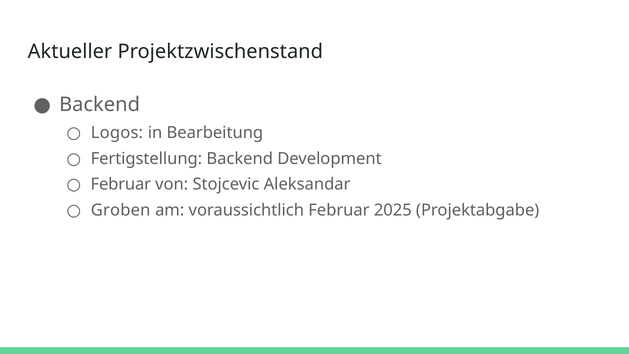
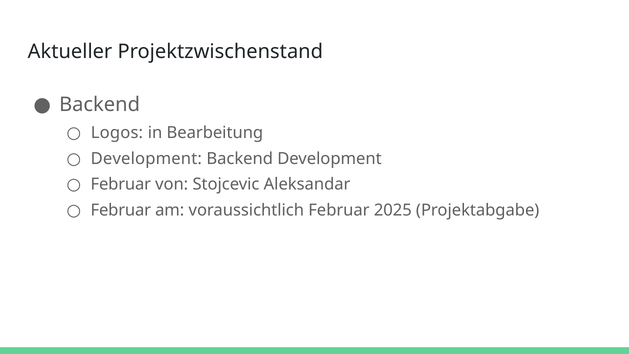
Fertigstellung: Fertigstellung -> Development (146, 159)
Groben: Groben -> Februar (121, 210)
